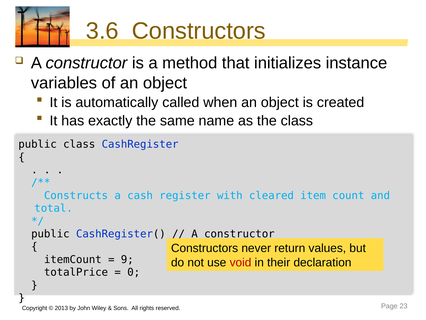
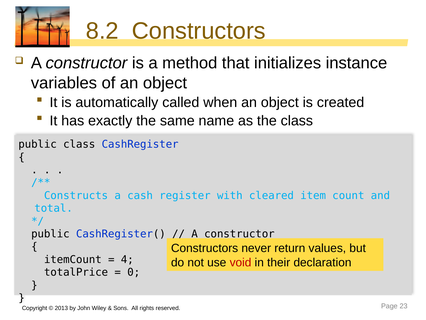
3.6: 3.6 -> 8.2 (102, 31)
9: 9 -> 4 (127, 259)
